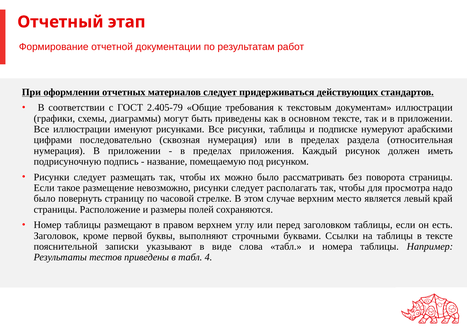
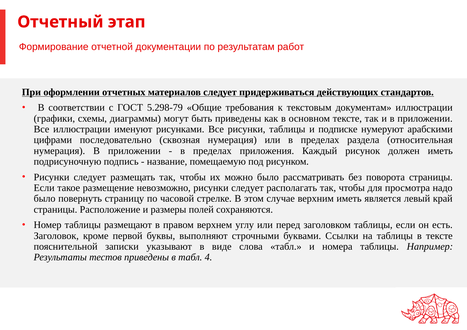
2.405-79: 2.405-79 -> 5.298-79 (165, 108)
верхним место: место -> иметь (349, 199)
